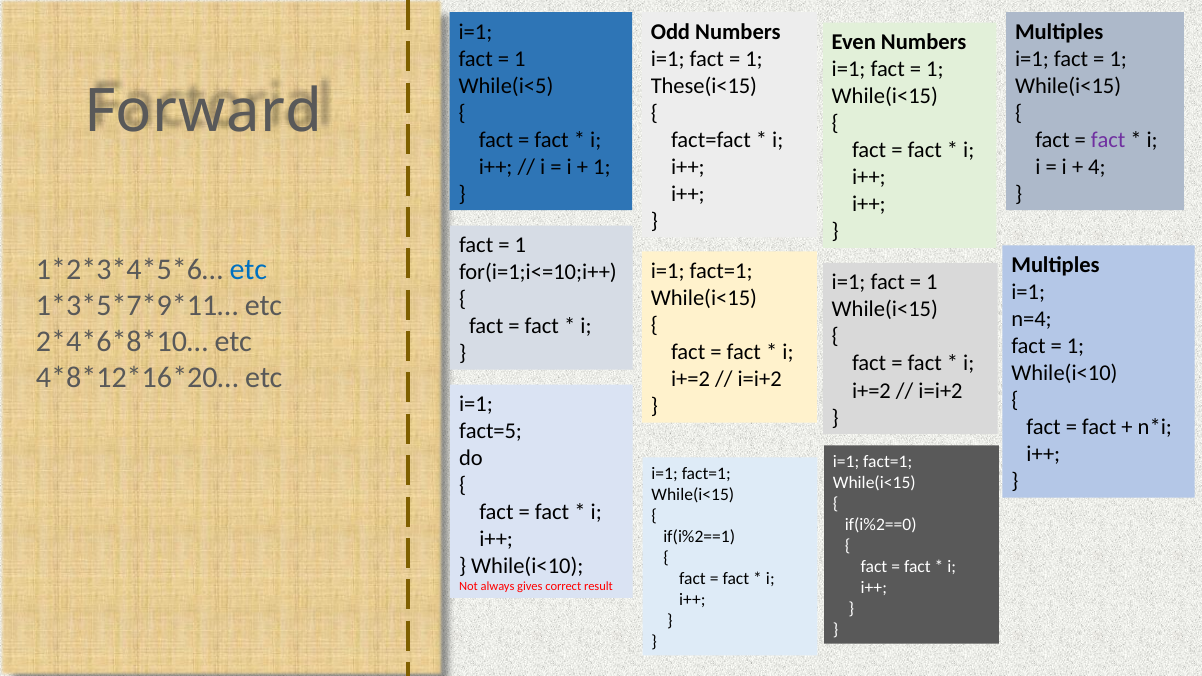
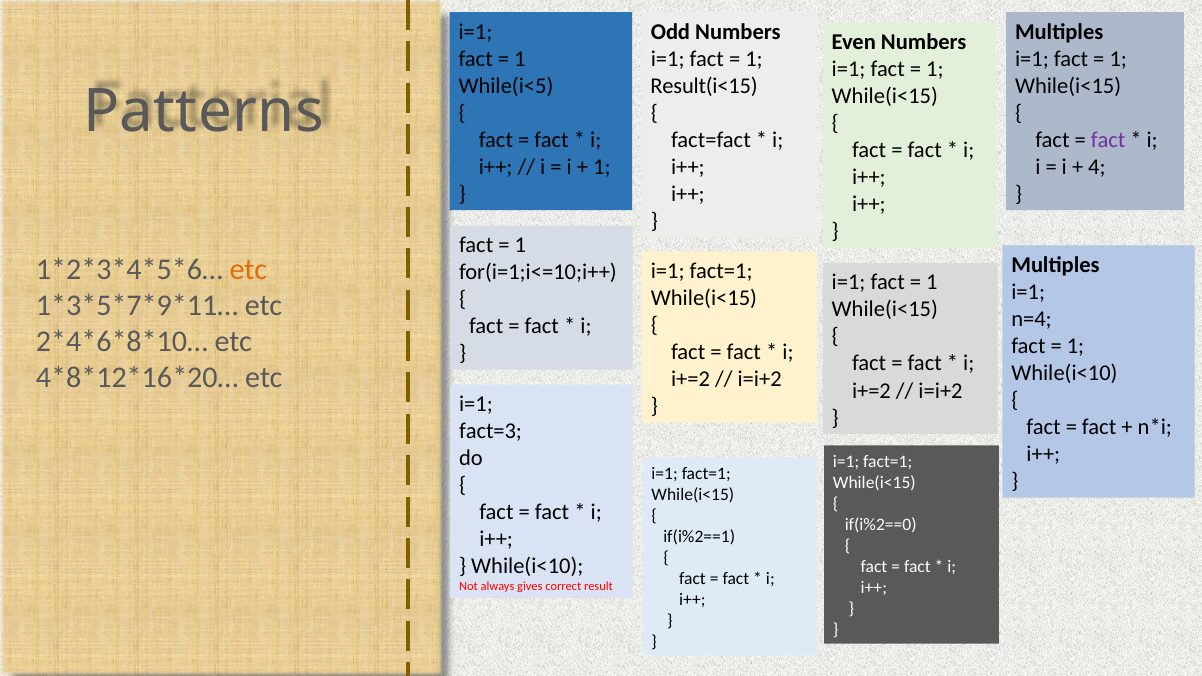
These(i<15: These(i<15 -> Result(i<15 (704, 86)
Forward: Forward -> Patterns (203, 112)
etc colour: blue -> orange (248, 269)
fact=5: fact=5 -> fact=3 (491, 431)
